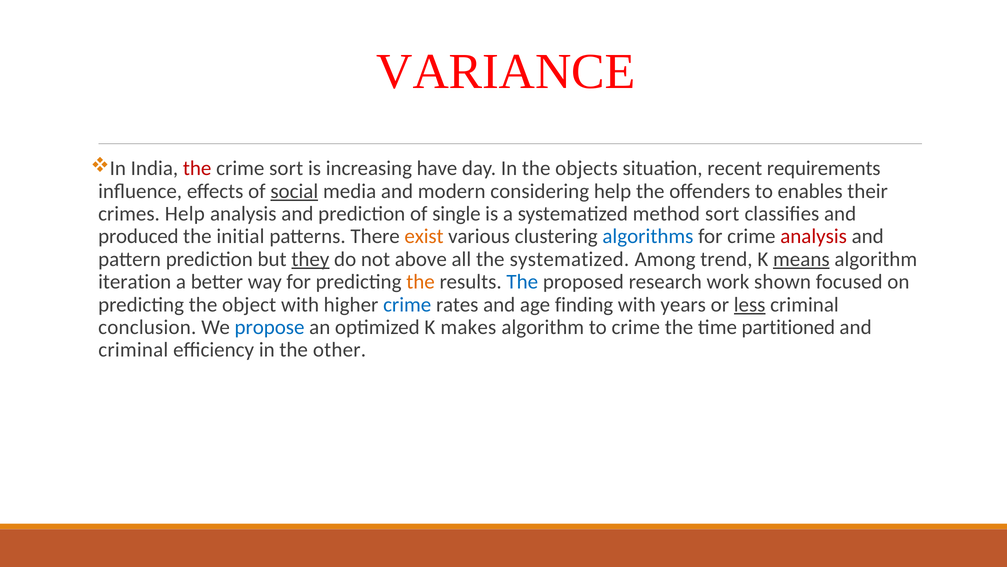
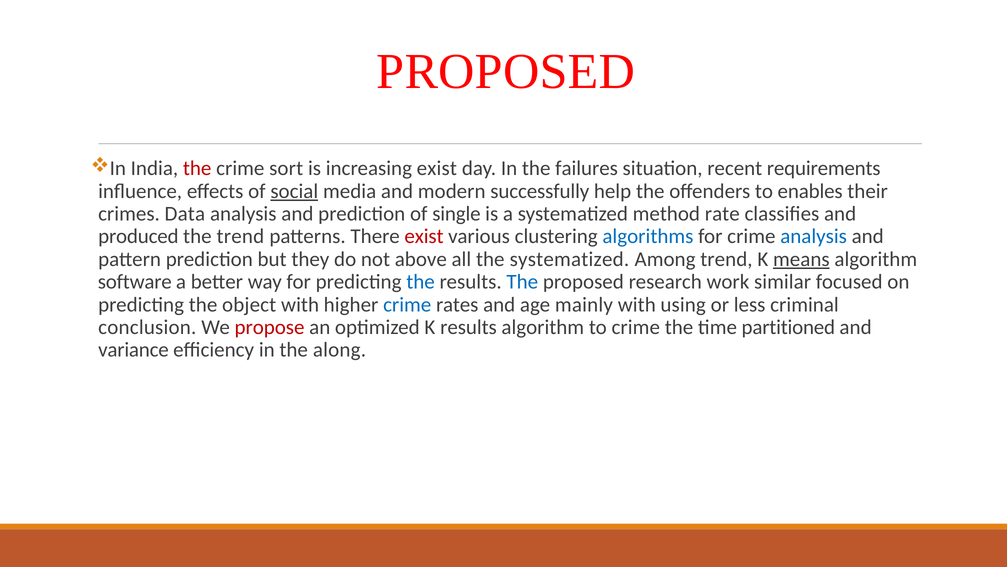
VARIANCE: VARIANCE -> PROPOSED (506, 72)
increasing have: have -> exist (437, 168)
objects: objects -> failures (587, 168)
considering: considering -> successfully (540, 191)
crimes Help: Help -> Data (185, 214)
method sort: sort -> rate (722, 214)
the initial: initial -> trend (240, 236)
exist colour: orange -> red (424, 236)
analysis colour: red -> blue (814, 236)
they underline: present -> none (310, 259)
iteration: iteration -> software (135, 282)
the colour: orange -> blue (421, 282)
shown: shown -> similar (783, 282)
finding: finding -> mainly (584, 304)
years: years -> using (683, 304)
less underline: present -> none (750, 304)
propose colour: blue -> red (270, 327)
K makes: makes -> results (468, 327)
criminal: criminal -> variance (133, 350)
other: other -> along (340, 350)
